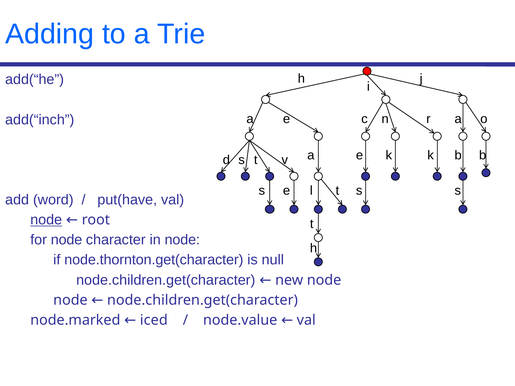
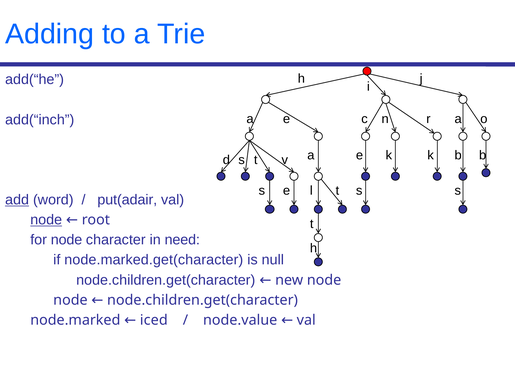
add underline: none -> present (17, 200)
put(have: put(have -> put(adair (127, 200)
in node: node -> need (182, 240)
node.thornton.get(character: node.thornton.get(character -> node.marked.get(character (154, 260)
